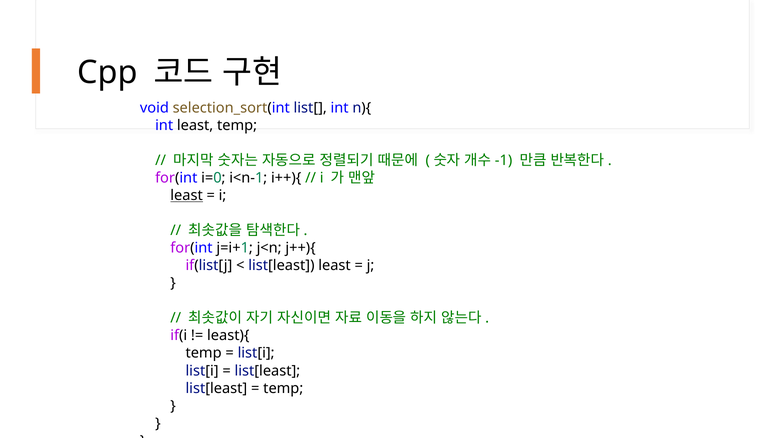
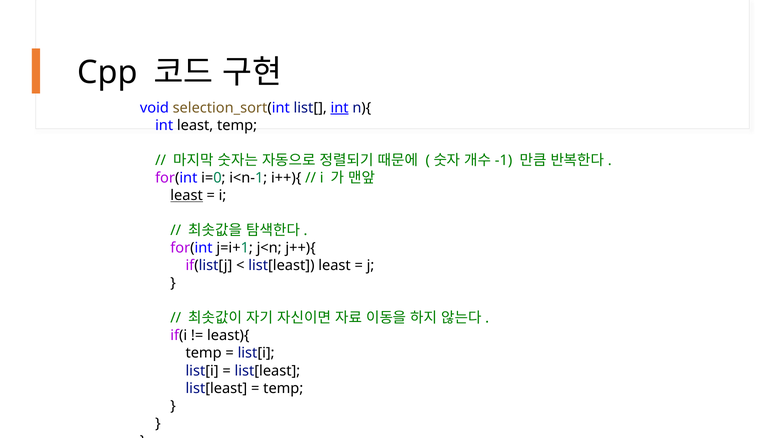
int underline: none -> present (340, 108)
